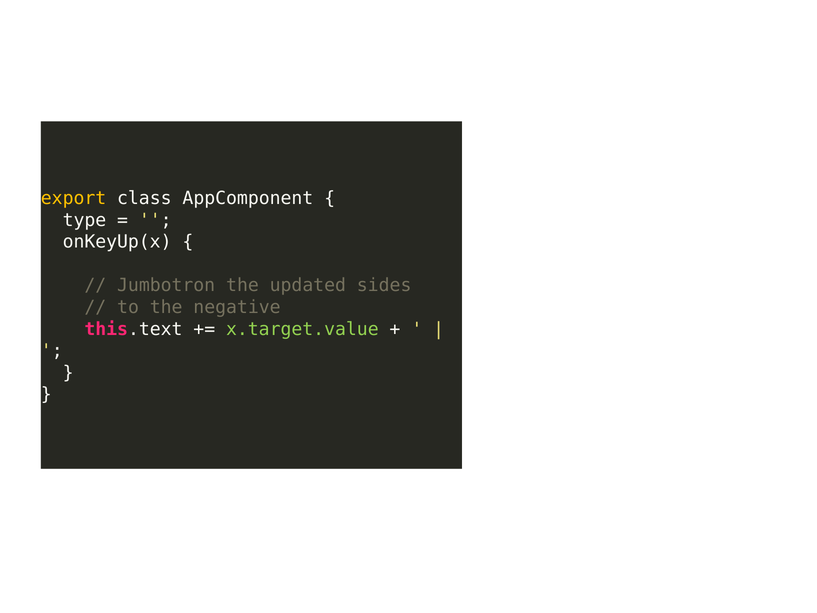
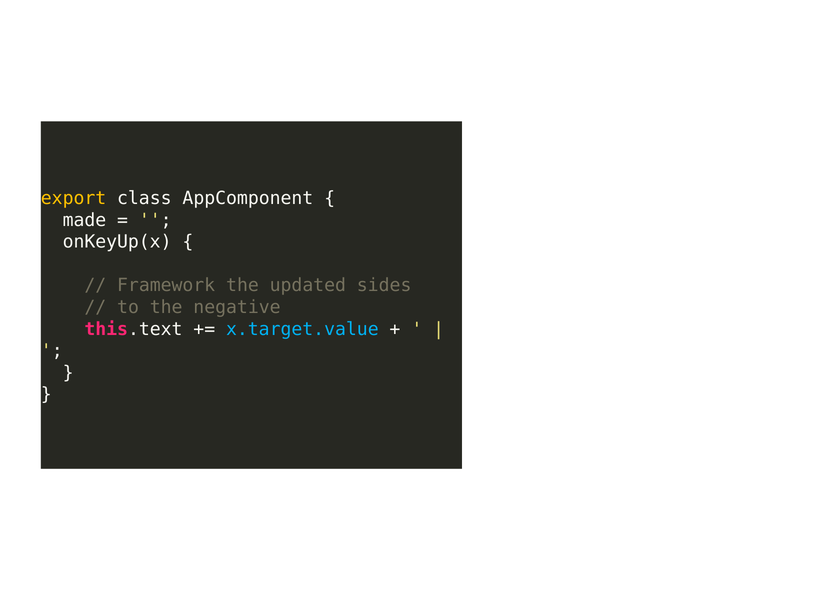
type: type -> made (84, 220)
Jumbotron: Jumbotron -> Framework (166, 285)
x.target.value colour: light green -> light blue (302, 329)
